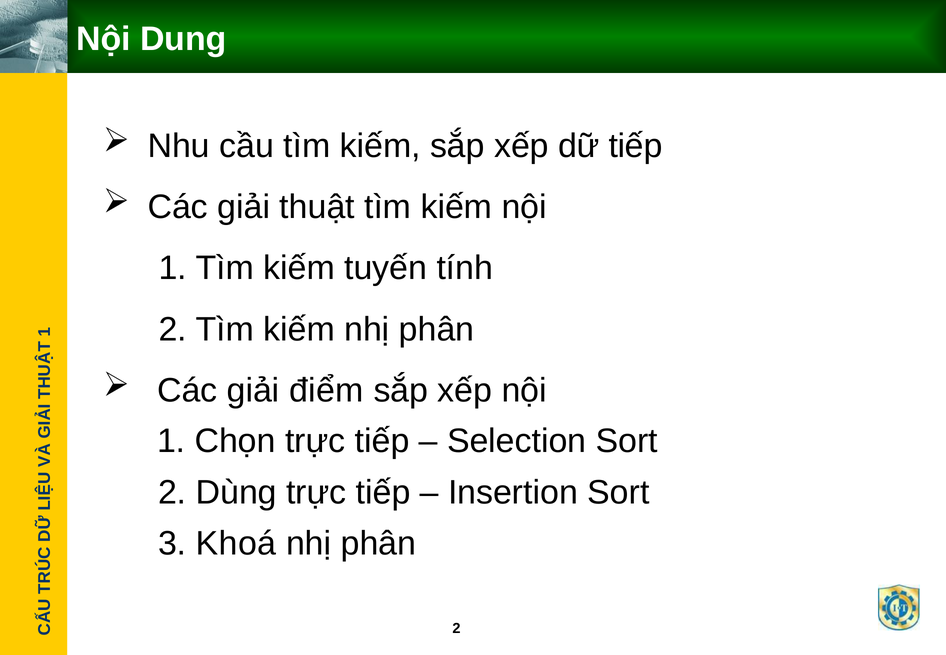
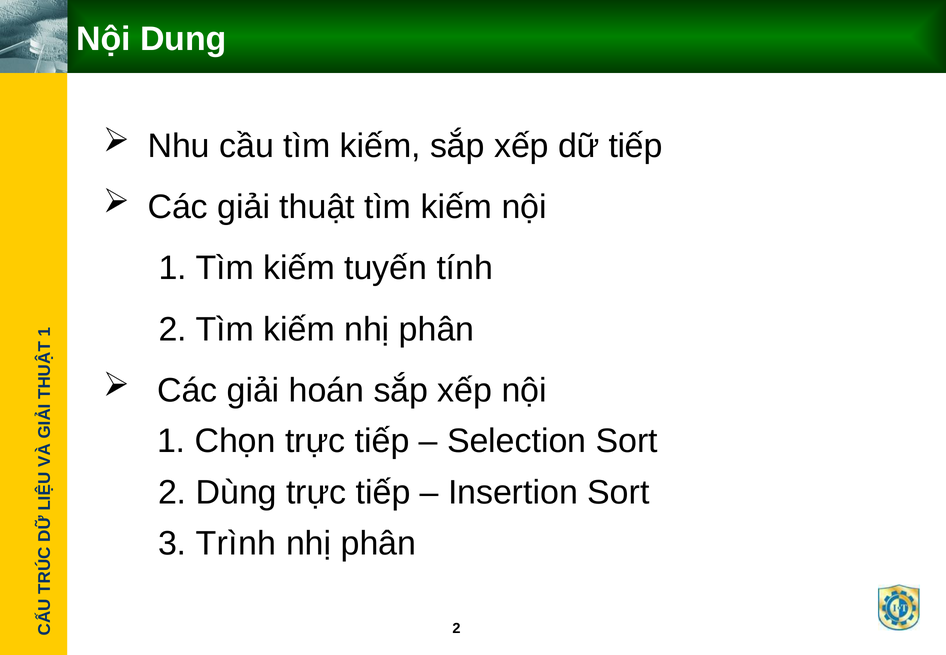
điểm: điểm -> hoán (327, 390)
Khoá: Khoá -> Trình (236, 544)
